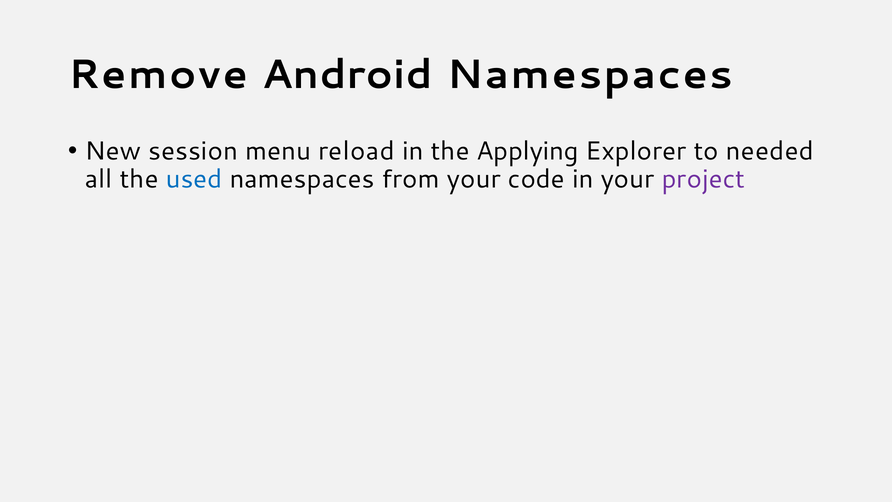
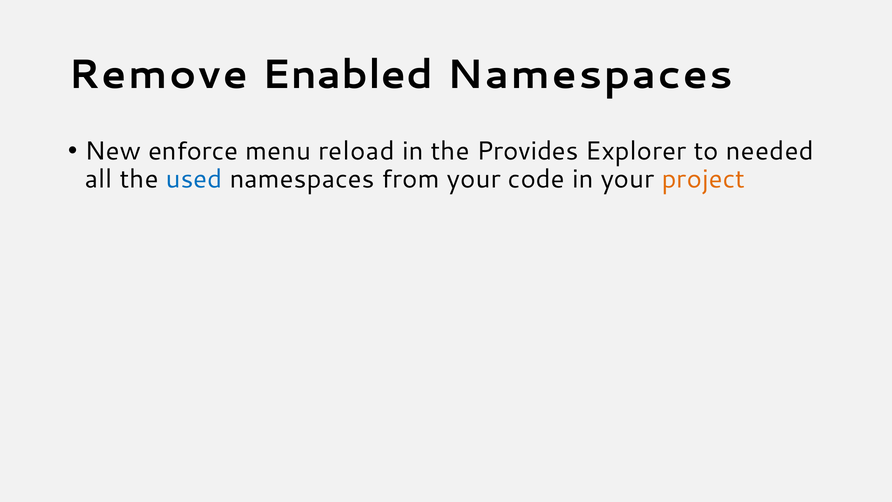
Android: Android -> Enabled (347, 75)
session: session -> enforce (193, 151)
Applying: Applying -> Provides (528, 151)
project colour: purple -> orange (703, 179)
